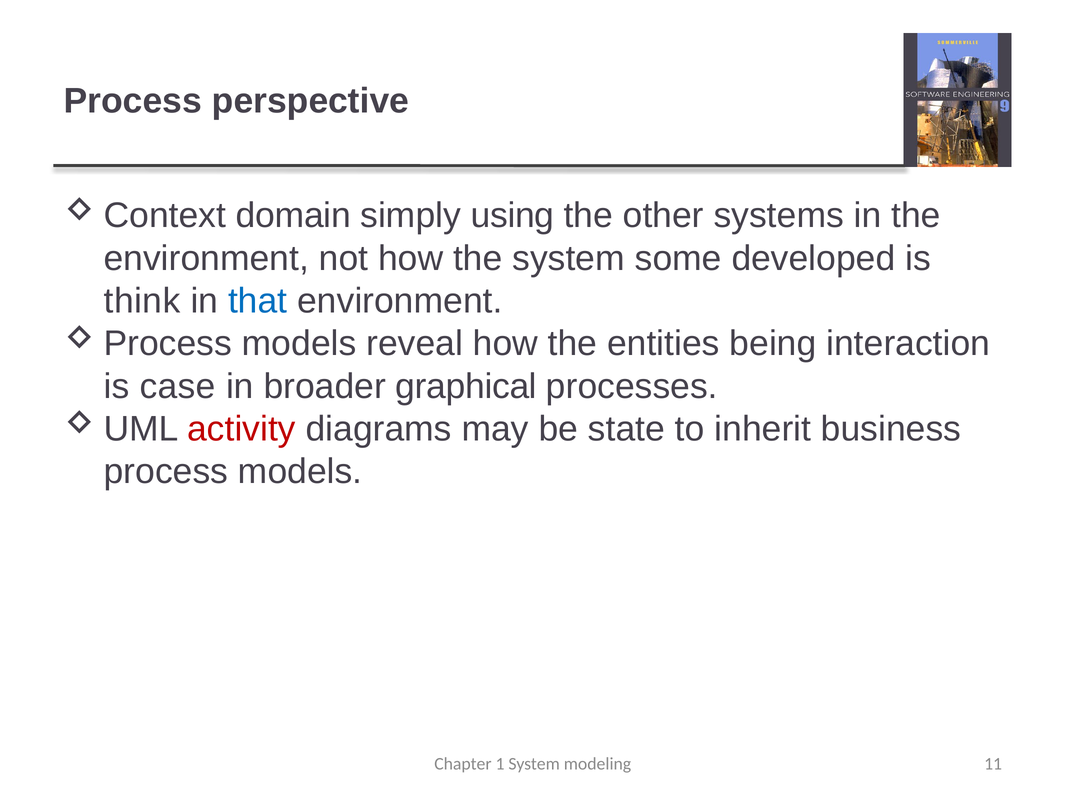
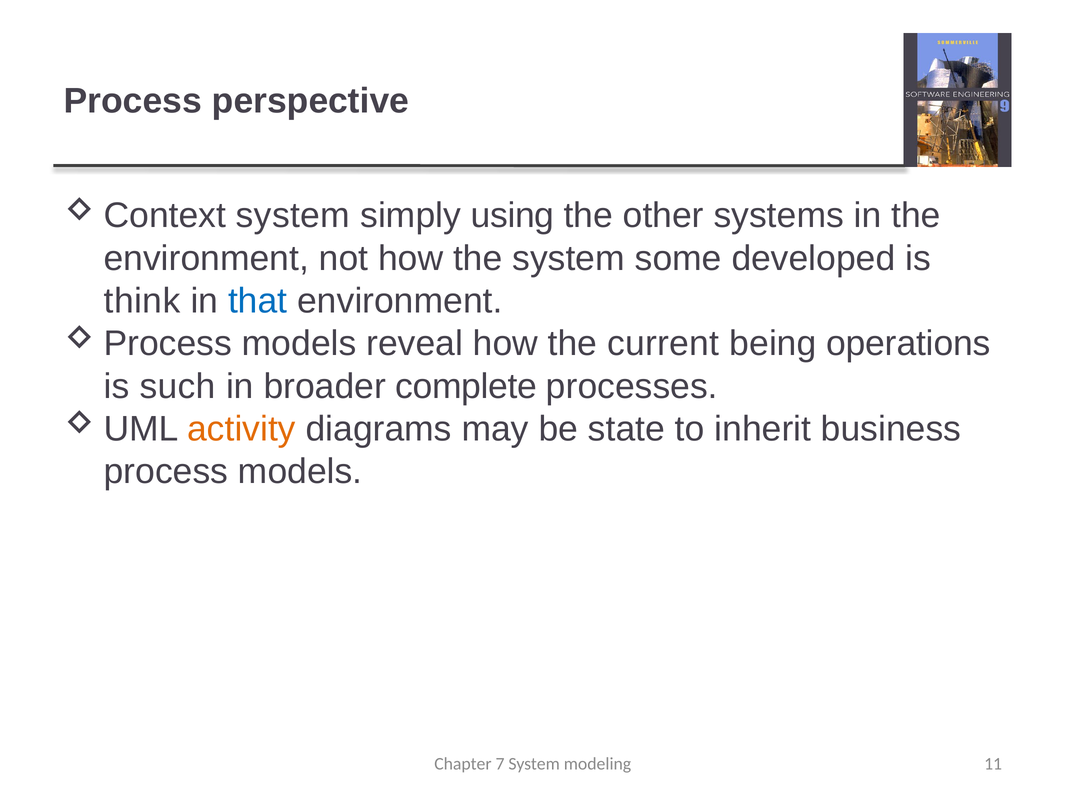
domain: domain -> system (293, 216)
entities: entities -> current (663, 343)
interaction: interaction -> operations (908, 343)
case: case -> such (178, 386)
graphical: graphical -> complete (466, 386)
activity colour: red -> orange (241, 429)
1: 1 -> 7 (500, 763)
